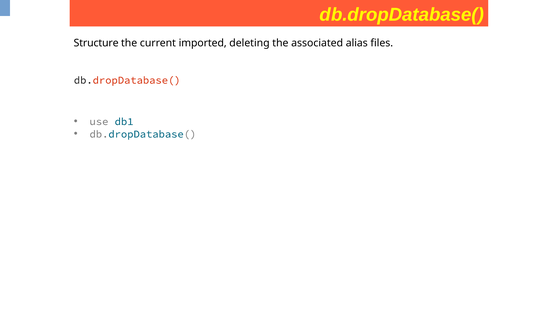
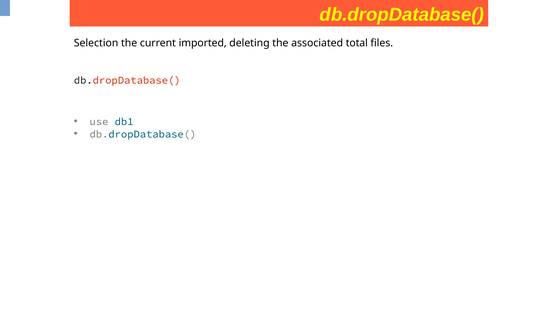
Structure: Structure -> Selection (96, 43)
alias: alias -> total (357, 43)
